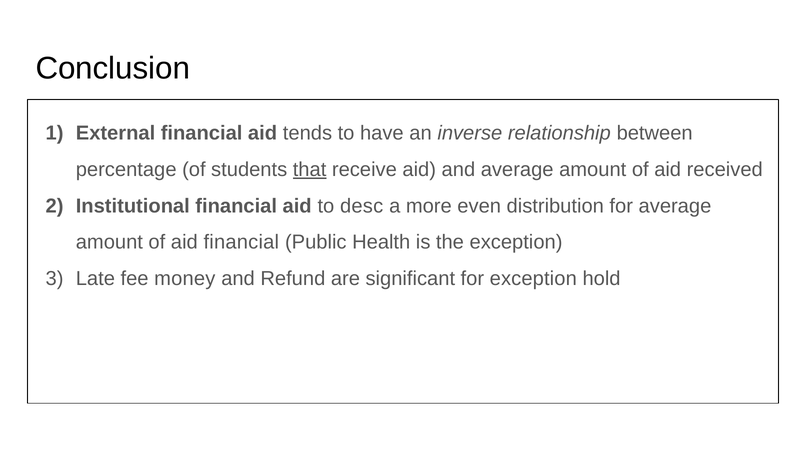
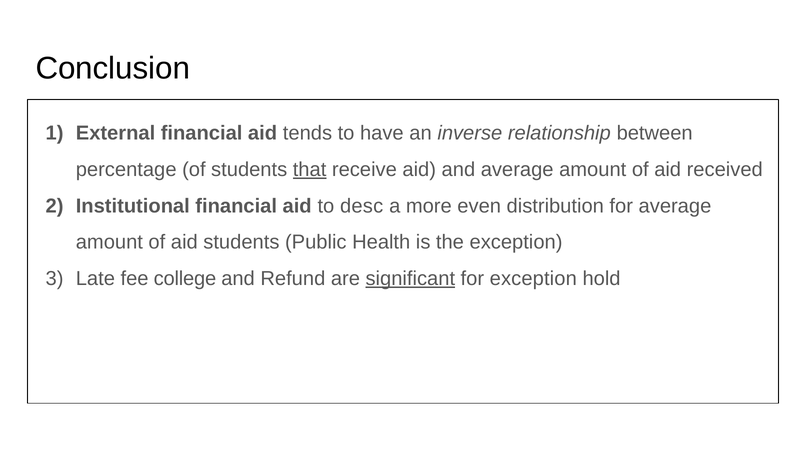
aid financial: financial -> students (241, 242)
money: money -> college (185, 278)
significant underline: none -> present (410, 278)
